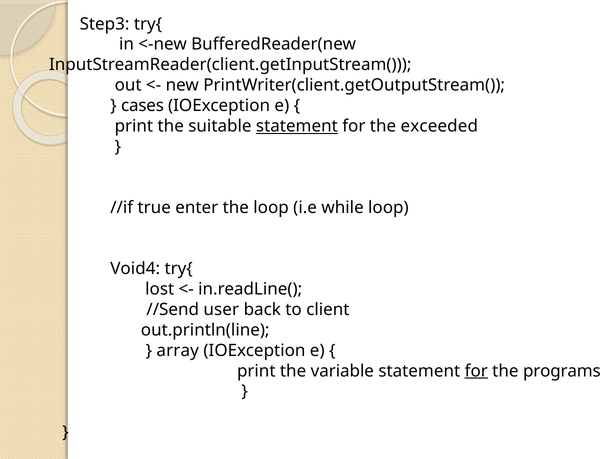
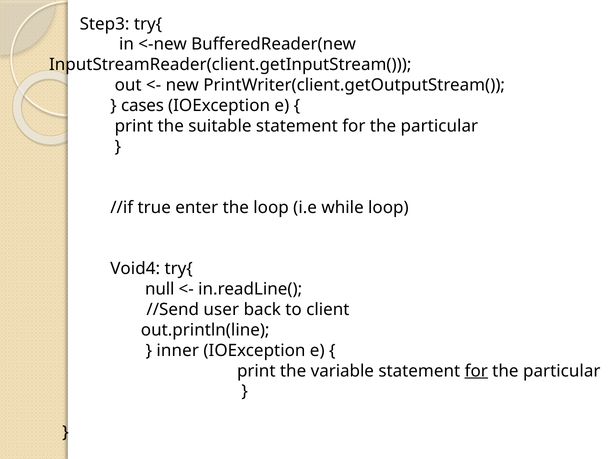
statement underline: present -> none (297, 126)
exceeded: exceeded -> particular (439, 126)
lost: lost -> null (160, 289)
array: array -> inner (178, 350)
programs: programs -> particular (562, 371)
